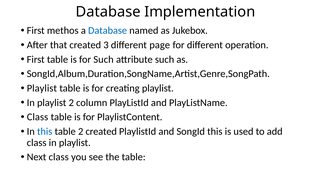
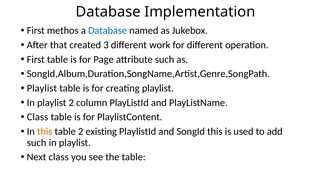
page: page -> work (160, 45)
for Such: Such -> Page (104, 60)
this colour: blue -> orange (45, 132)
2 created: created -> existing (101, 132)
class: class -> such (37, 143)
